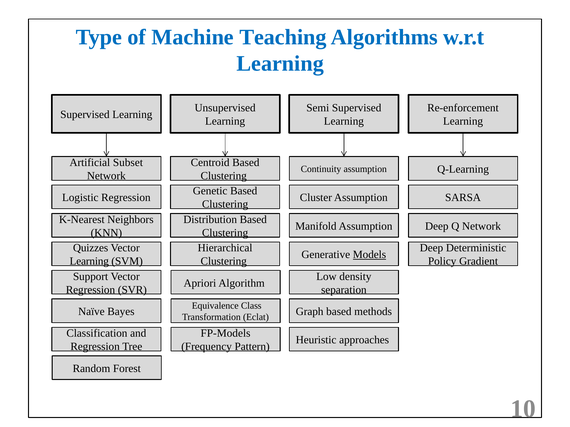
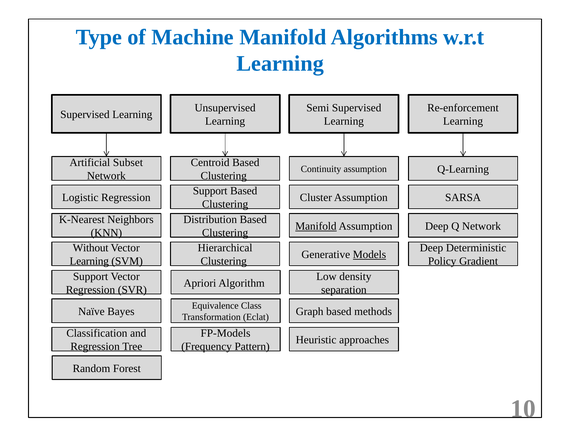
Machine Teaching: Teaching -> Manifold (283, 37)
Genetic: Genetic -> Support (210, 191)
Manifold underline: none -> present (316, 226)
Quizzes: Quizzes -> Without (91, 248)
